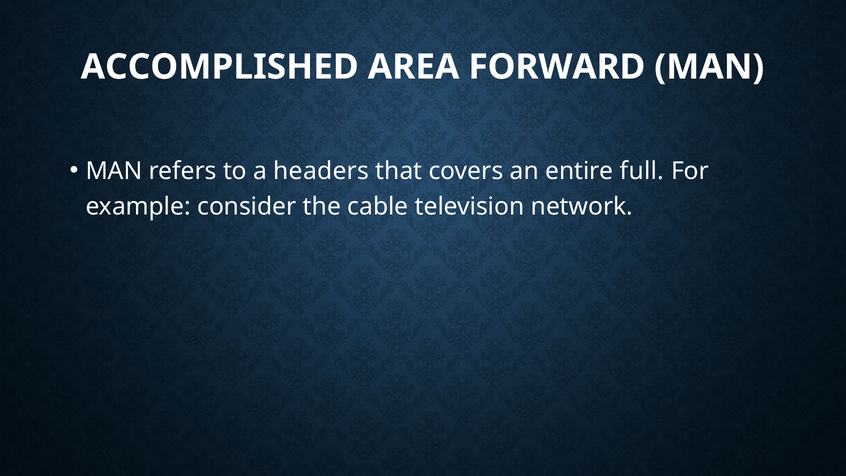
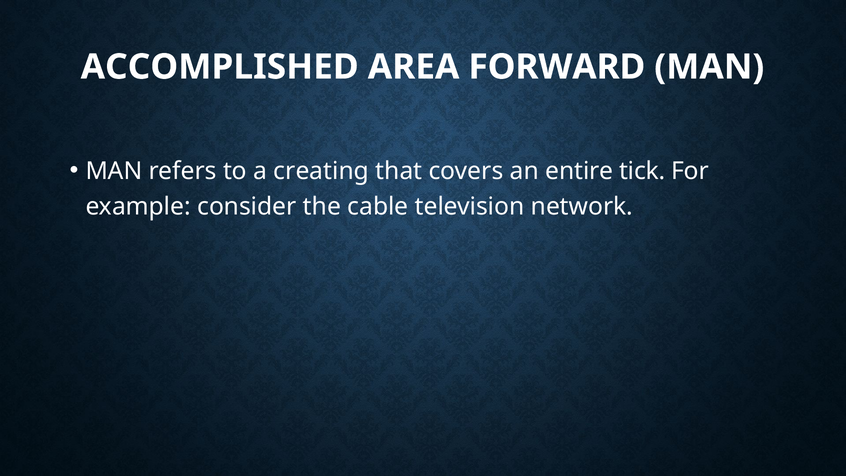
headers: headers -> creating (321, 171)
full: full -> tick (642, 171)
